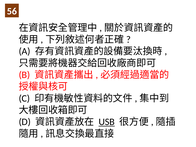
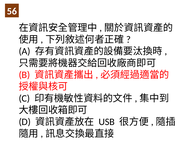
USB underline: present -> none (107, 122)
